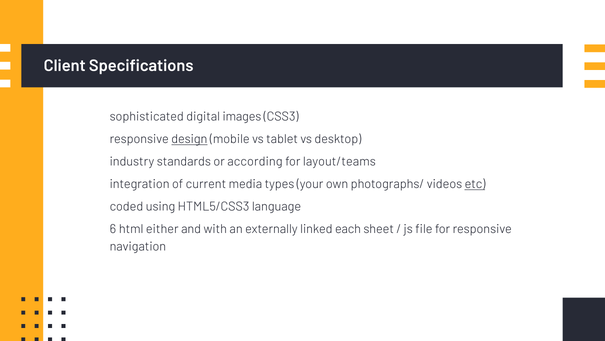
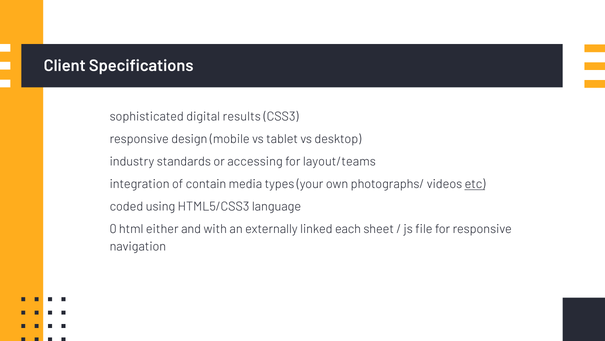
images: images -> results (242, 117)
design underline: present -> none (189, 139)
according: according -> accessing (255, 161)
current: current -> contain (206, 184)
6: 6 -> 0 (113, 229)
